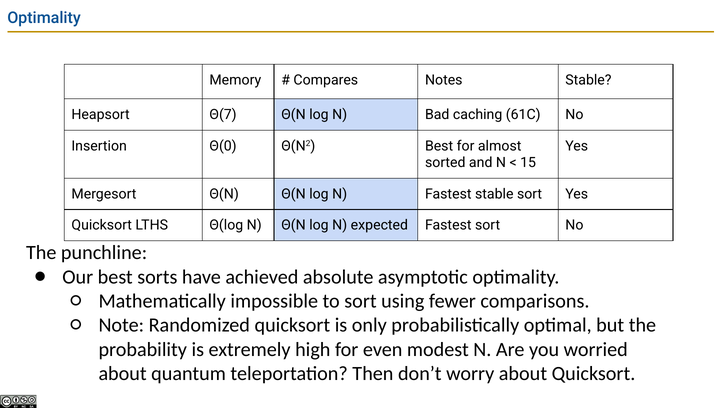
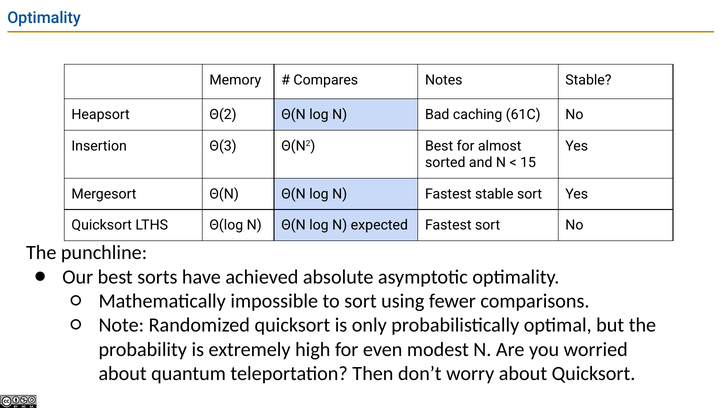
Θ(7: Θ(7 -> Θ(2 (223, 115)
Θ(0: Θ(0 -> Θ(3 (223, 146)
